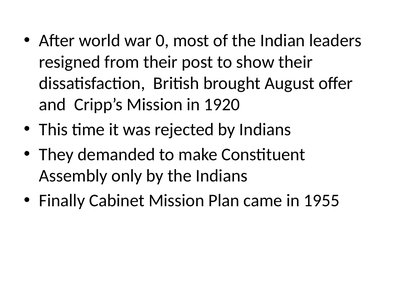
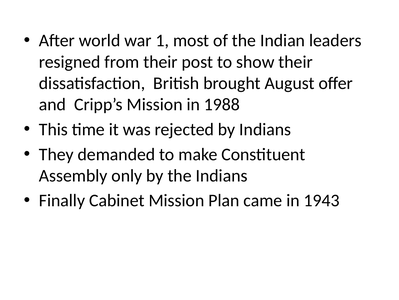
0: 0 -> 1 (162, 40)
1920: 1920 -> 1988 (222, 104)
1955: 1955 -> 1943 (322, 200)
